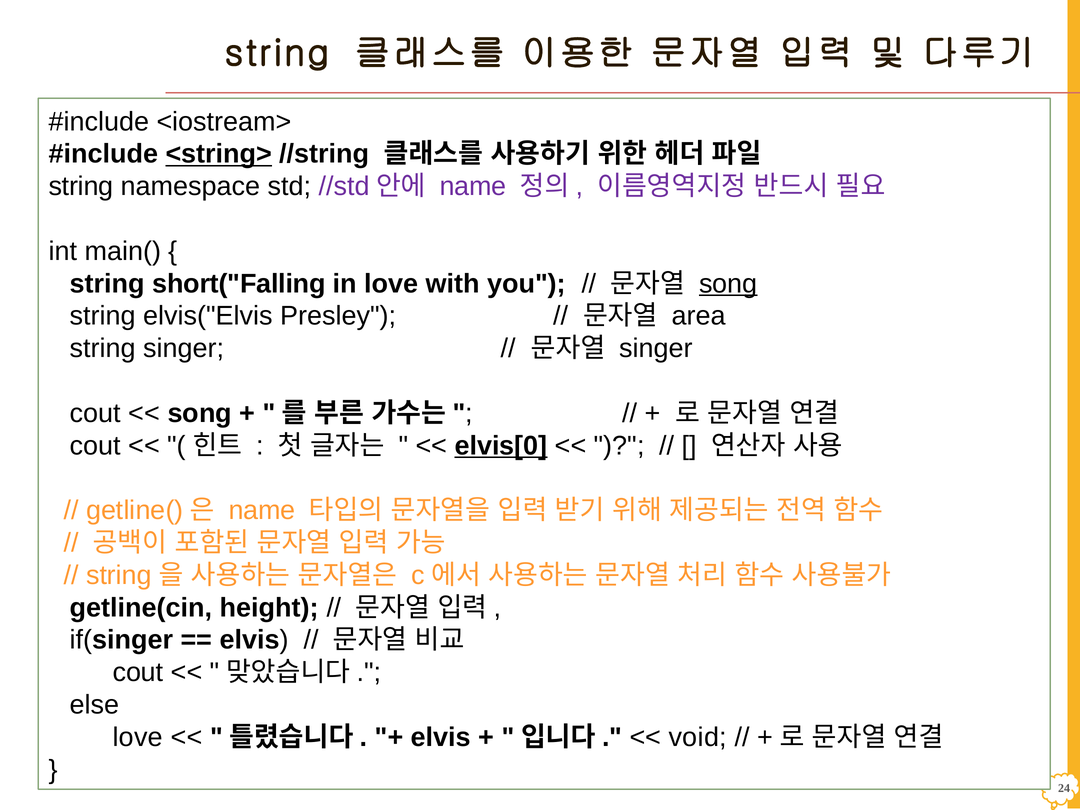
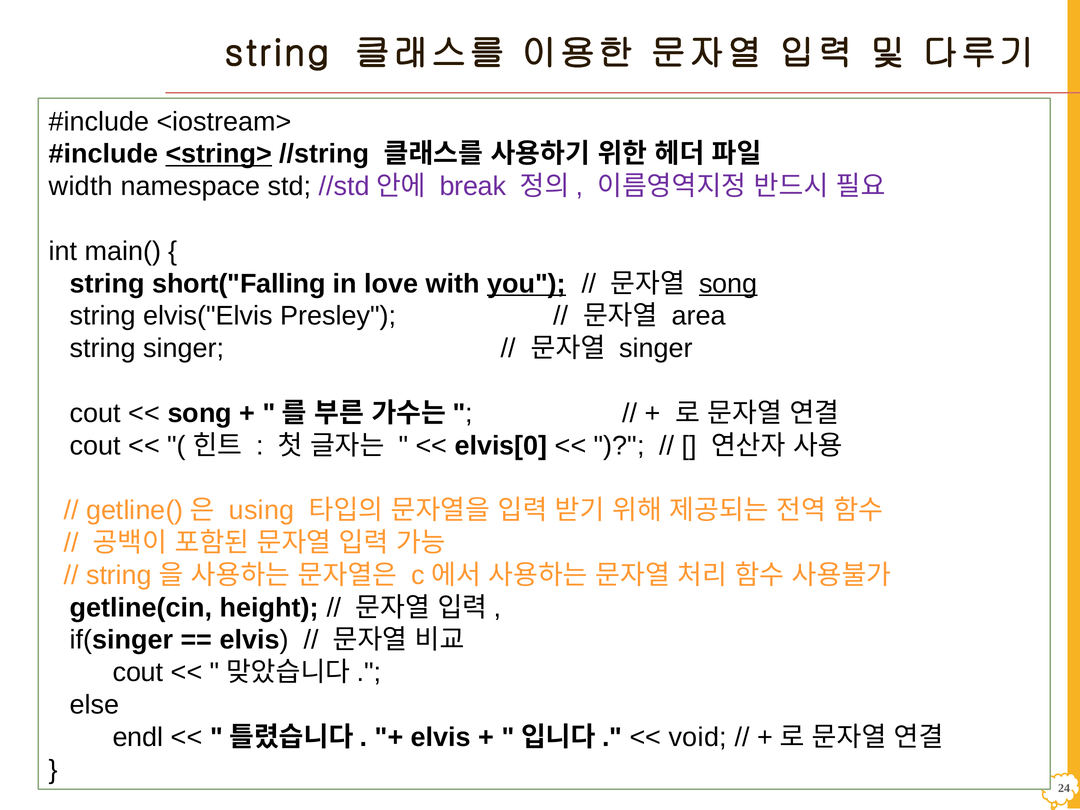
string: string -> width (81, 186)
name: name -> break (473, 186)
you underline: none -> present (527, 284)
elvis[0 underline: present -> none (501, 446)
name: name -> using (262, 510)
love: love -> endl (138, 737)
